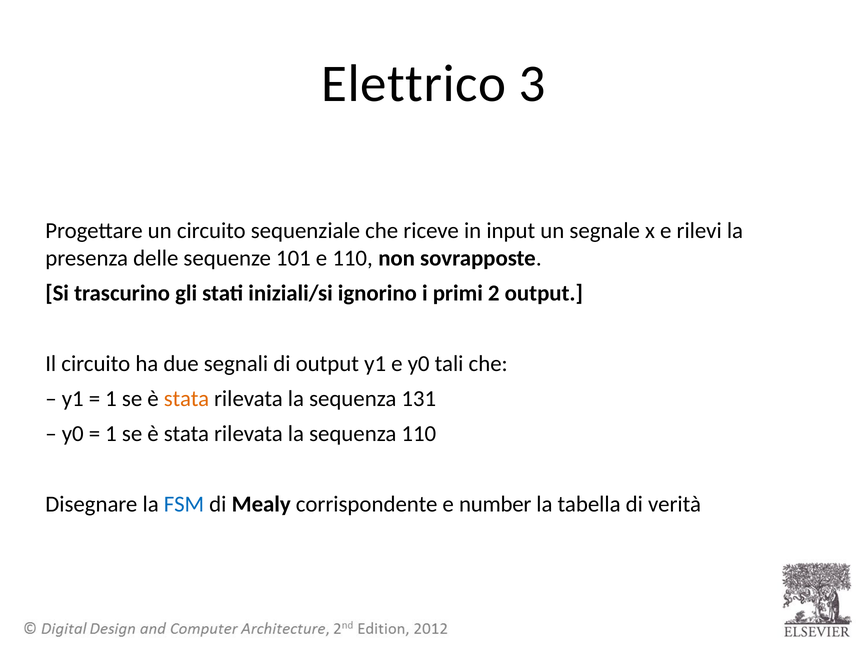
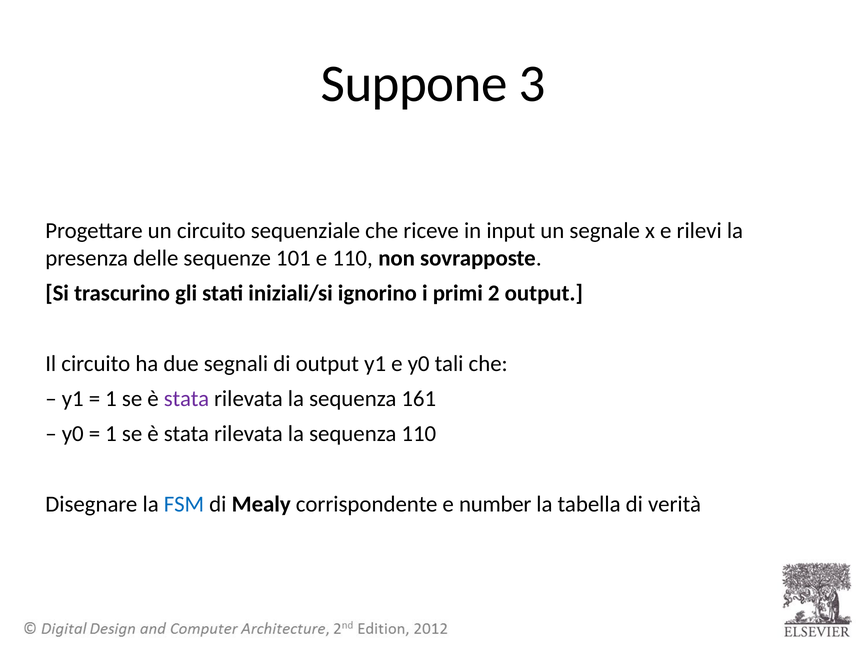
Elettrico: Elettrico -> Suppone (414, 84)
stata colour: orange -> purple (186, 399)
131: 131 -> 161 (419, 399)
